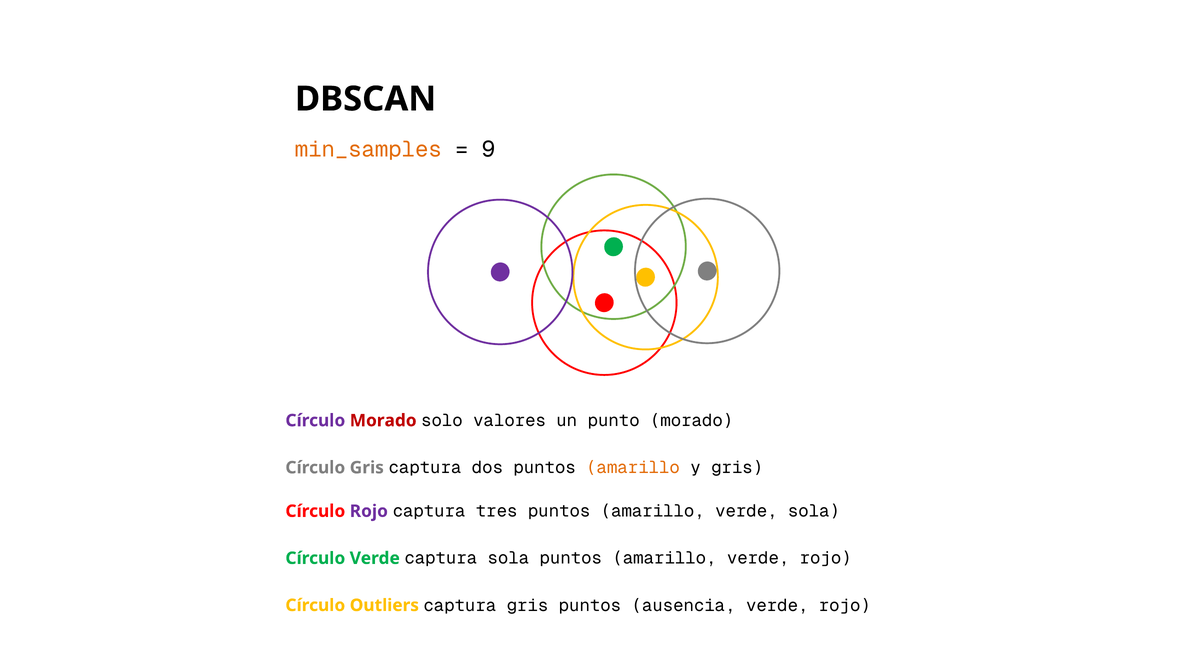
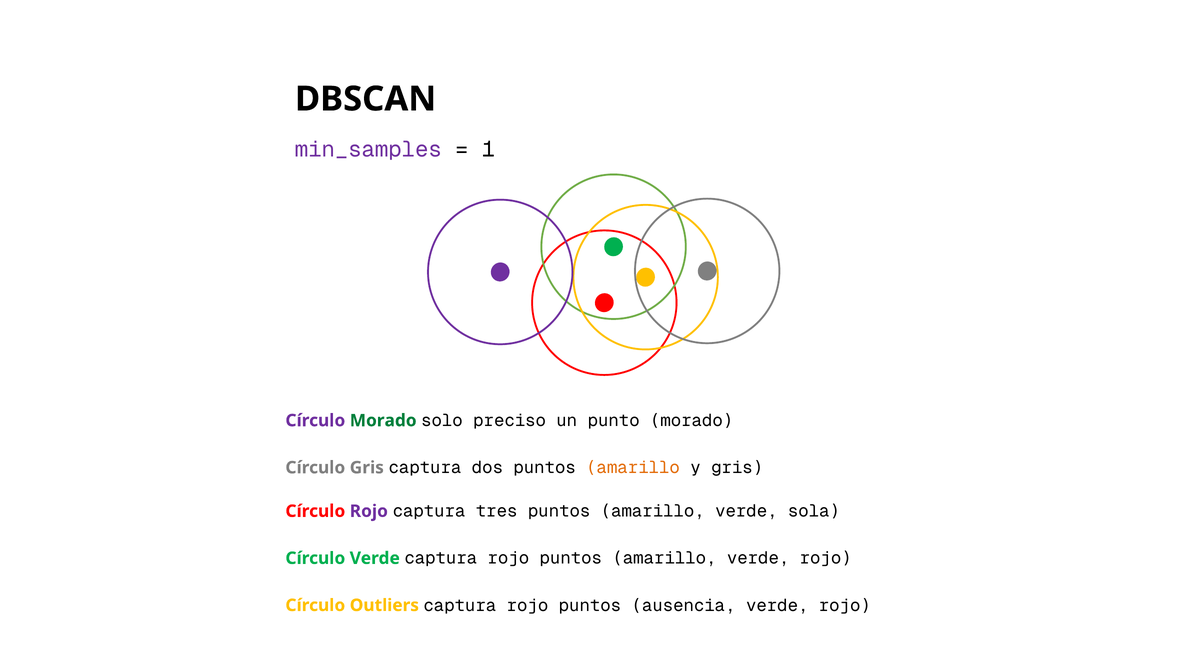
min_samples colour: orange -> purple (368, 149)
9: 9 -> 1 (488, 149)
Morado colour: red -> green (383, 420)
valores: valores -> preciso (510, 420)
Verde captura sola: sola -> rojo (508, 558)
gris: gris -> rojo (527, 605)
